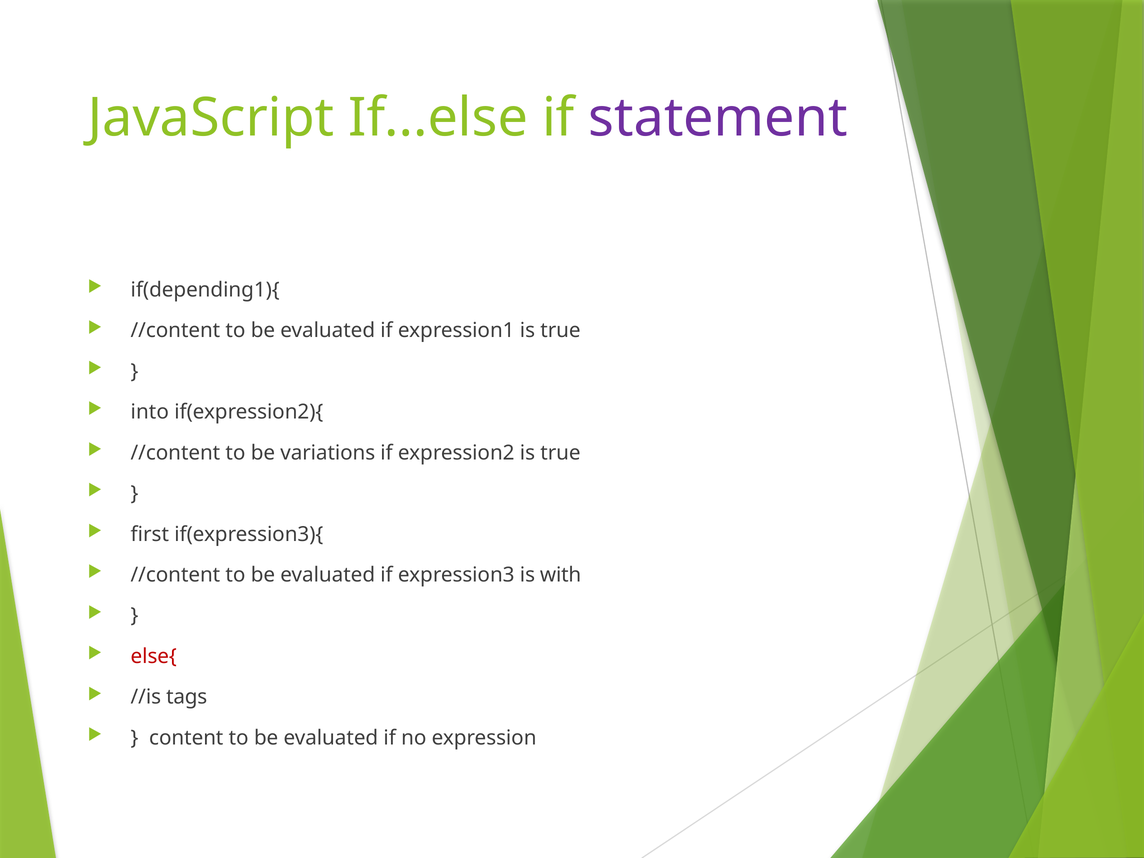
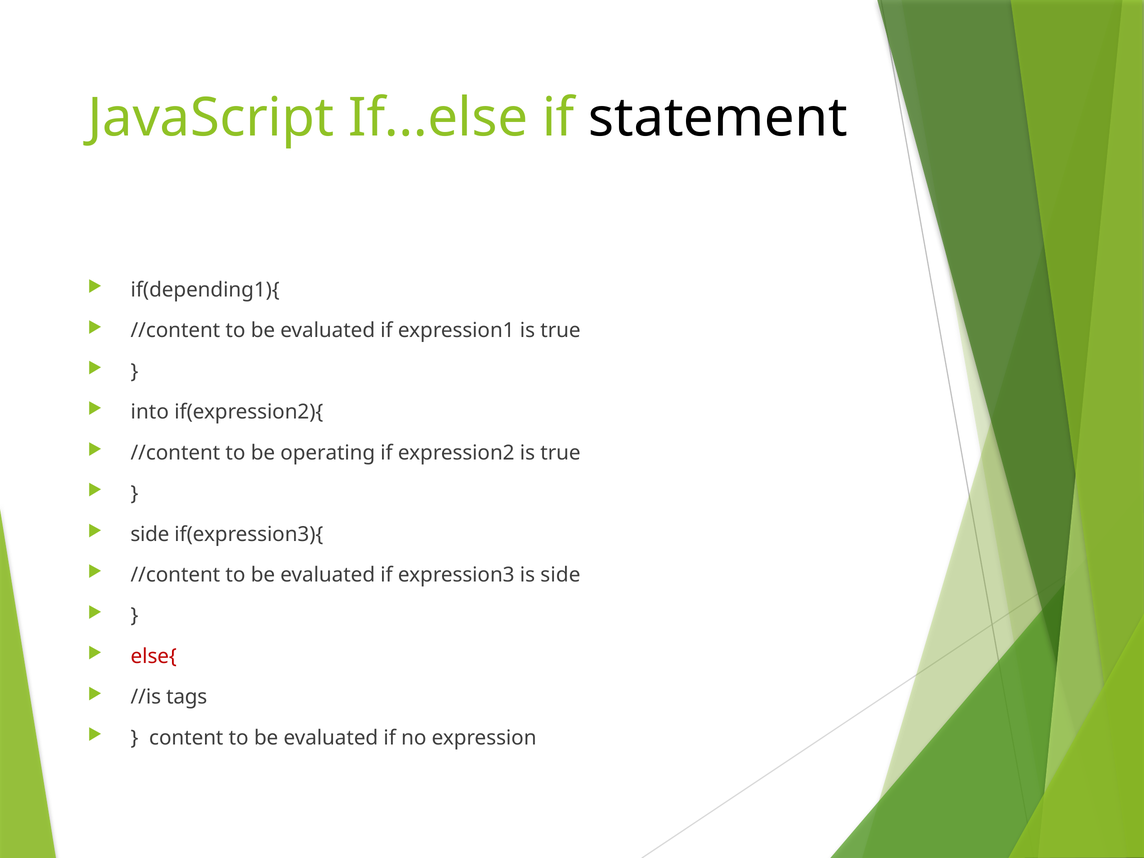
statement colour: purple -> black (718, 118)
variations: variations -> operating (328, 453)
first: first -> side (150, 534)
is with: with -> side (560, 575)
